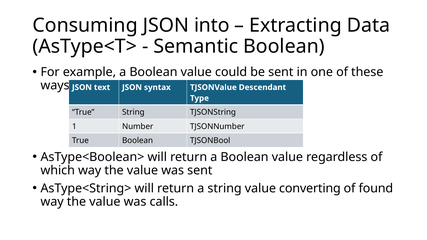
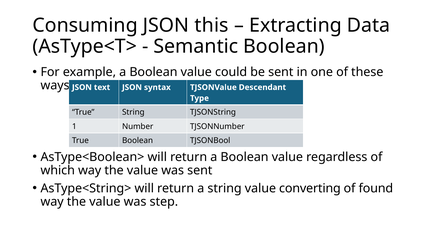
into: into -> this (212, 25)
calls: calls -> step (164, 202)
